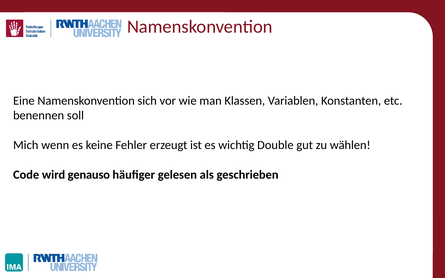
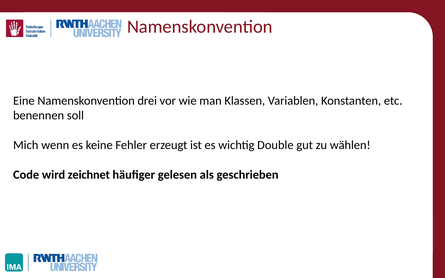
sich: sich -> drei (147, 101)
genauso: genauso -> zeichnet (89, 175)
